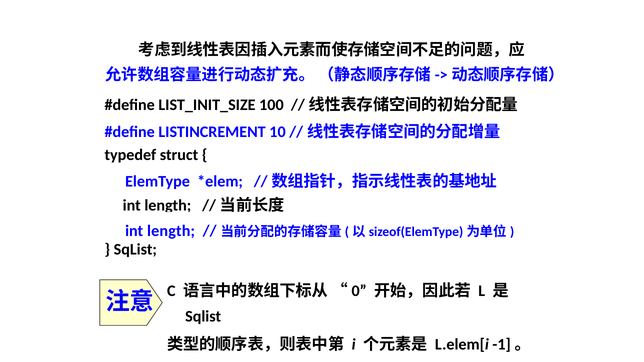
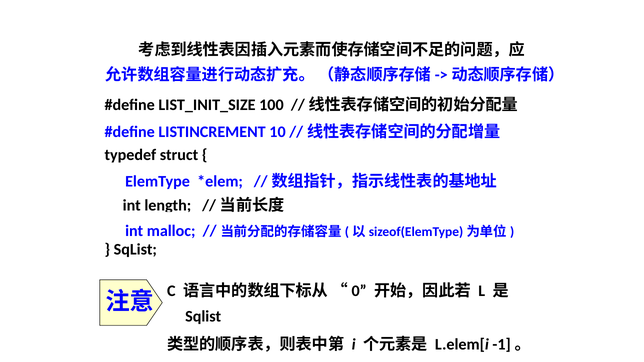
length: length -> malloc (171, 231)
